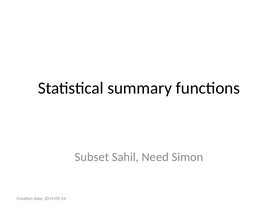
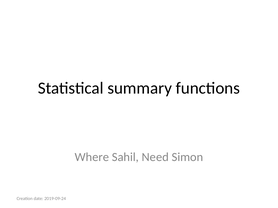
Subset: Subset -> Where (92, 157)
